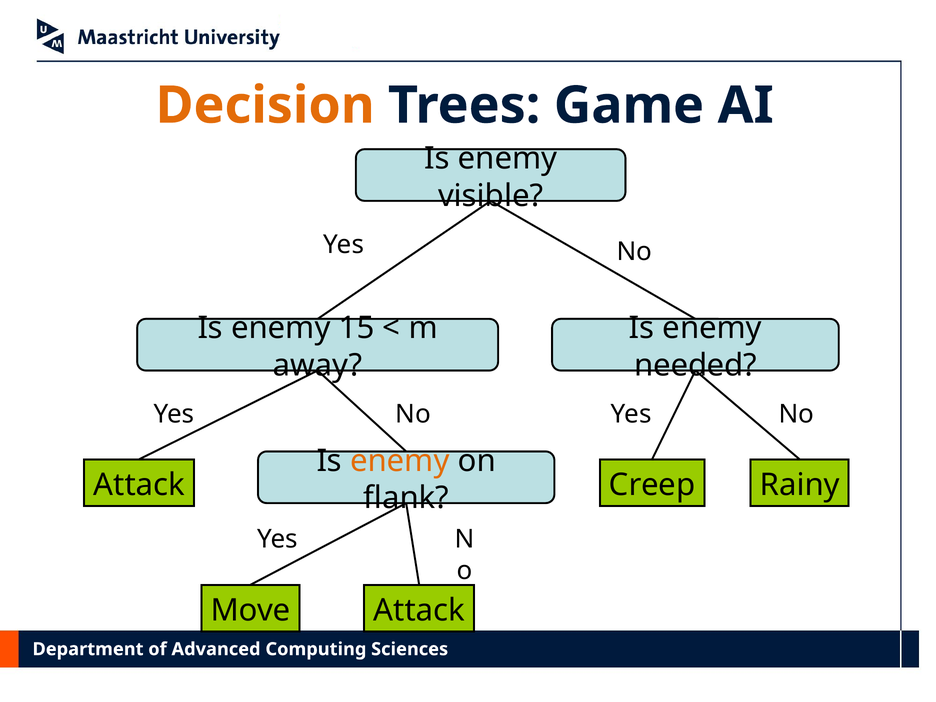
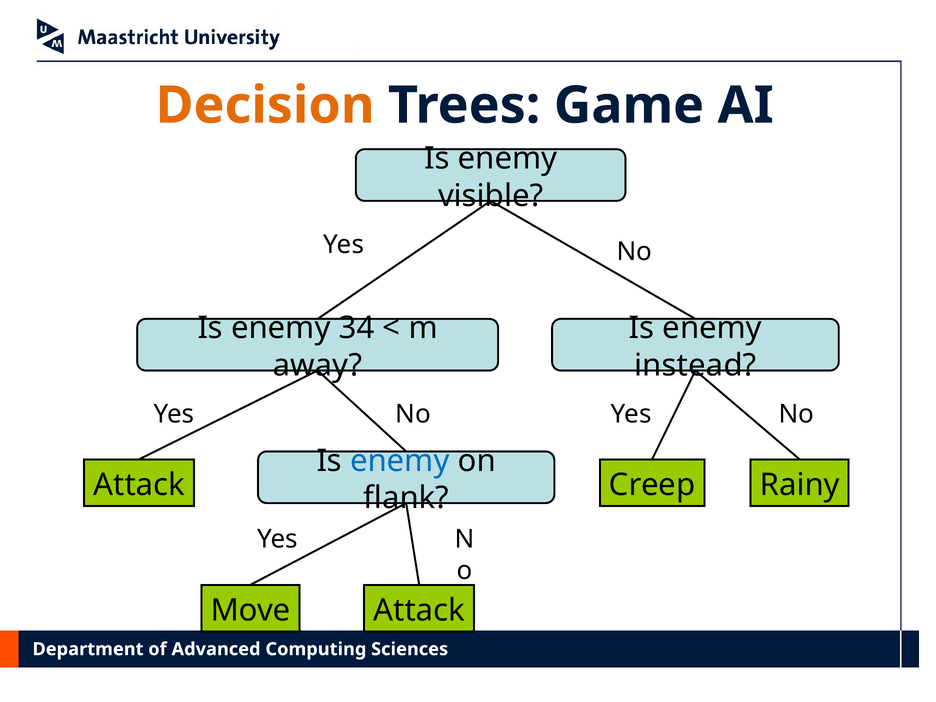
15: 15 -> 34 (357, 328)
needed: needed -> instead (695, 366)
enemy colour: orange -> blue (400, 461)
